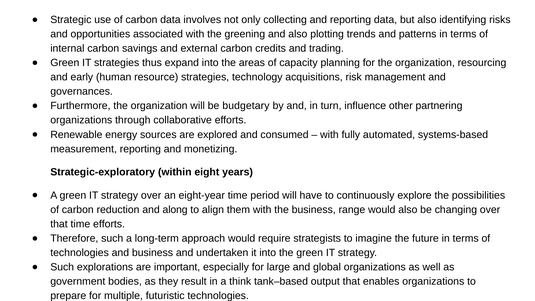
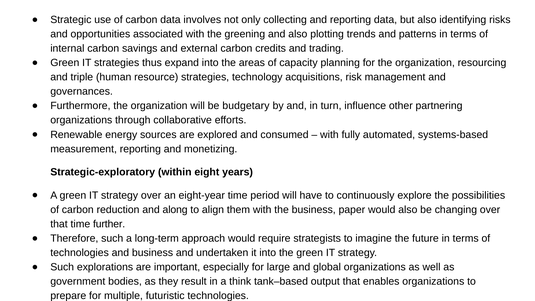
early: early -> triple (82, 77)
range: range -> paper (352, 210)
time efforts: efforts -> further (109, 224)
